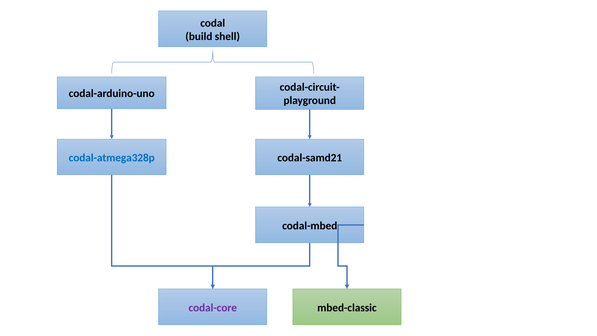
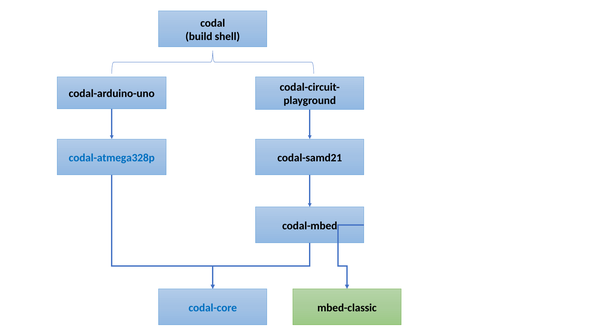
codal-core colour: purple -> blue (213, 307)
